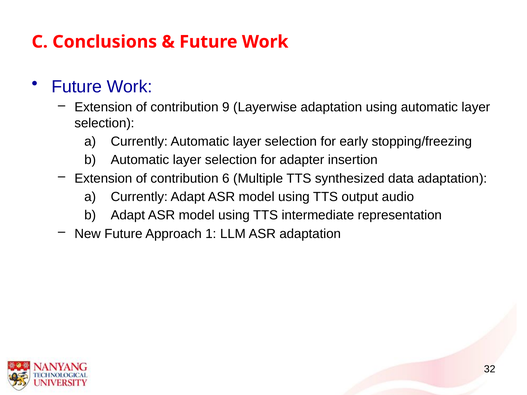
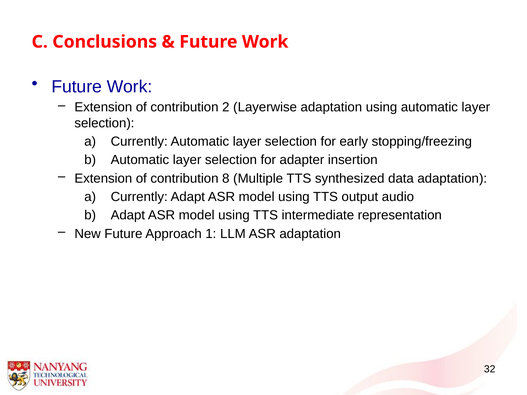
9: 9 -> 2 (226, 107)
6: 6 -> 8 (226, 179)
